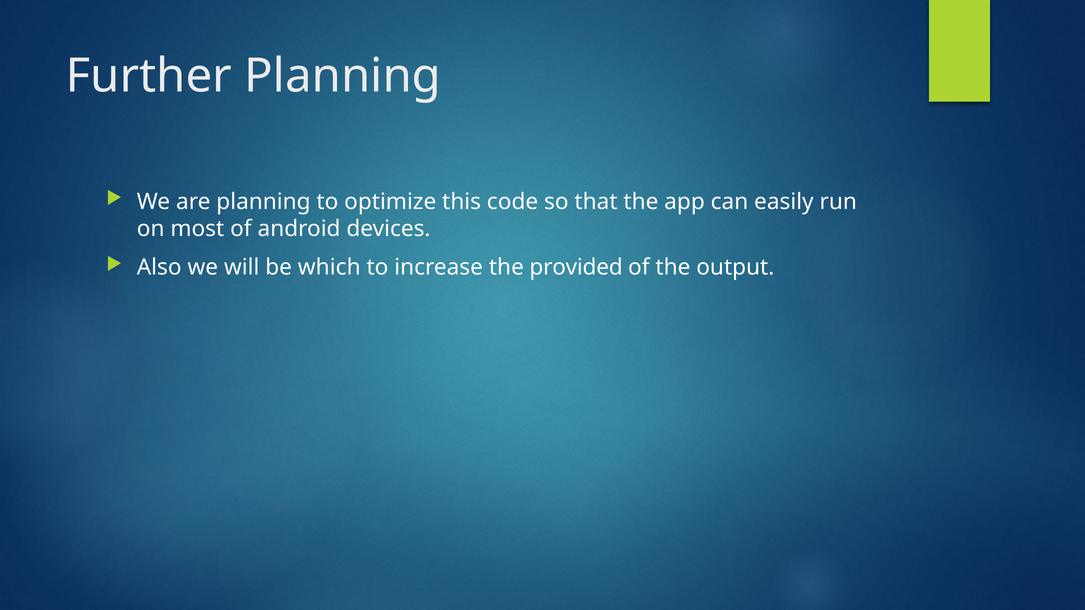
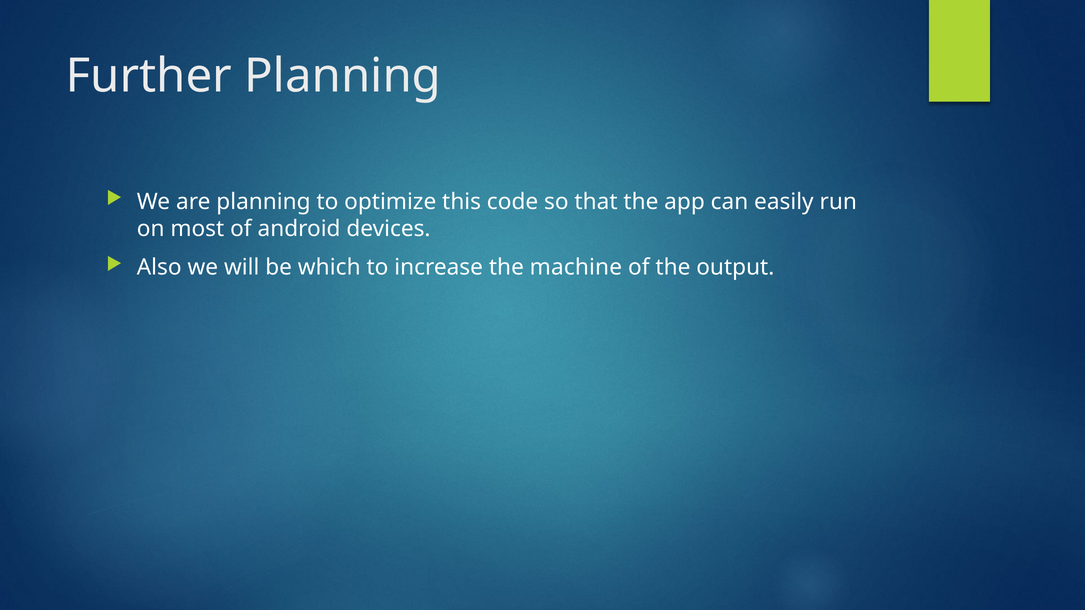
provided: provided -> machine (576, 268)
